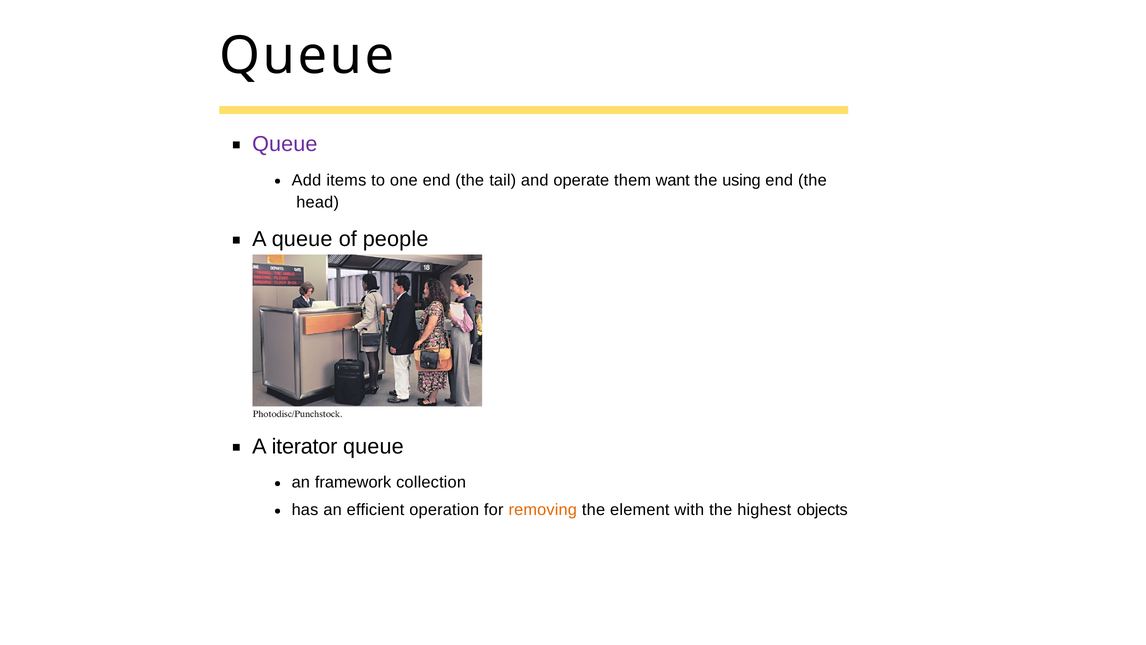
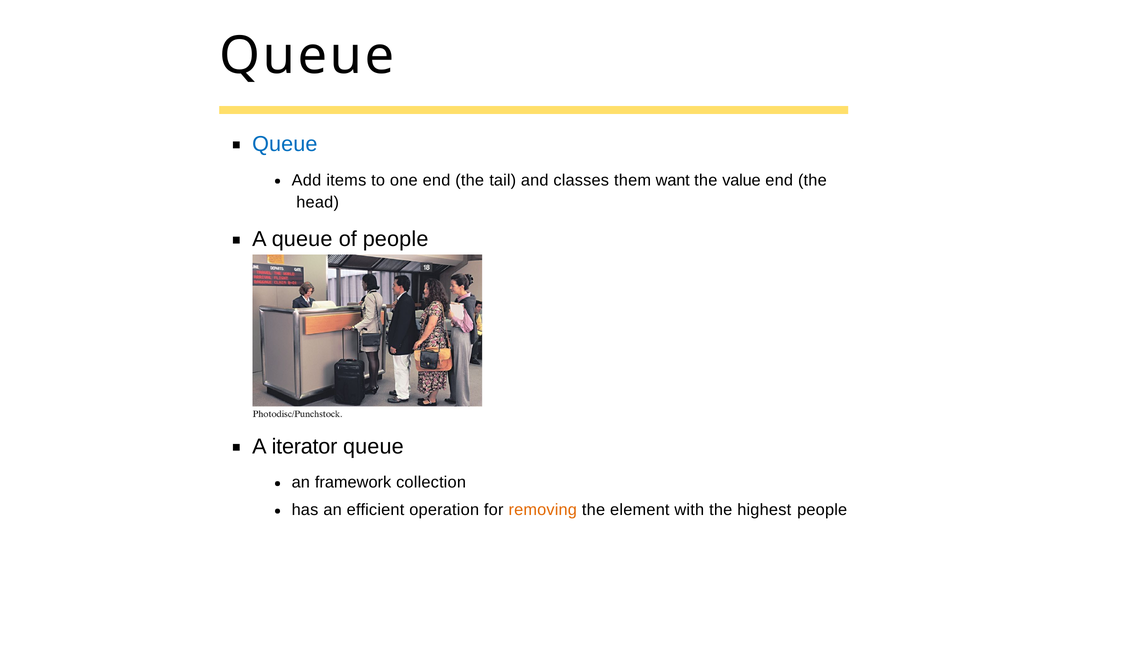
Queue colour: purple -> blue (285, 144)
operate: operate -> classes (581, 180)
using: using -> value (741, 180)
highest objects: objects -> people (822, 510)
